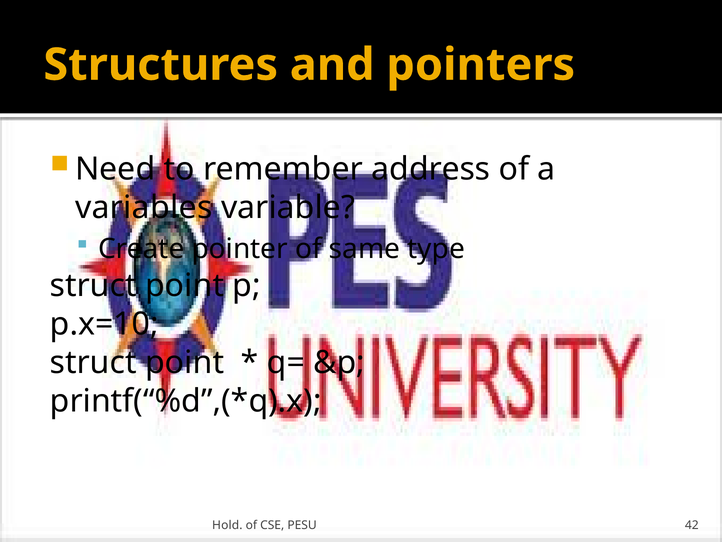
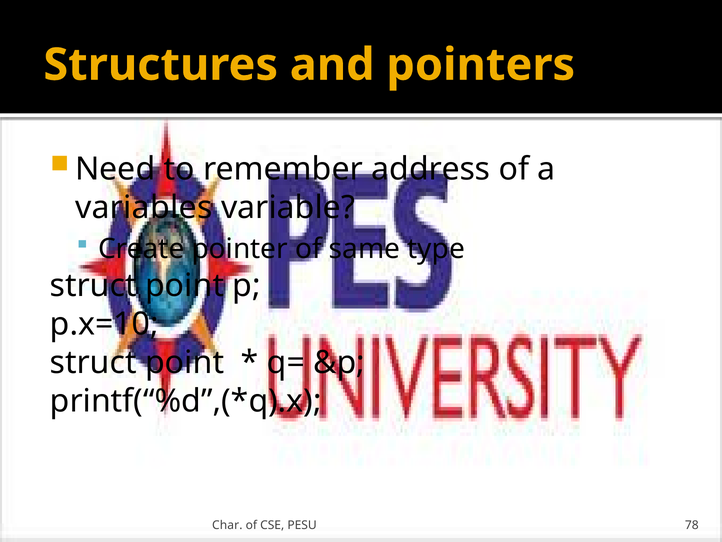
Hold: Hold -> Char (227, 525)
42: 42 -> 78 (692, 525)
